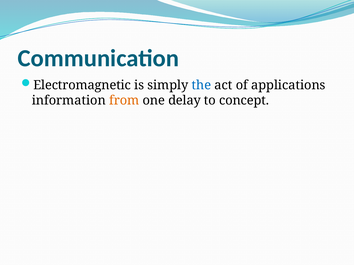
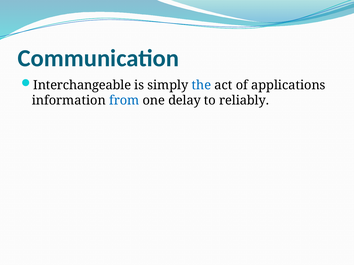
Electromagnetic: Electromagnetic -> Interchangeable (82, 85)
from colour: orange -> blue (124, 101)
concept: concept -> reliably (244, 101)
